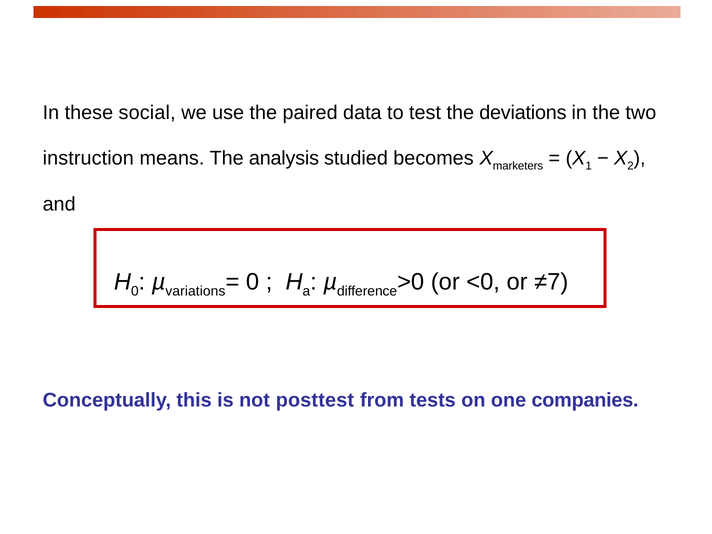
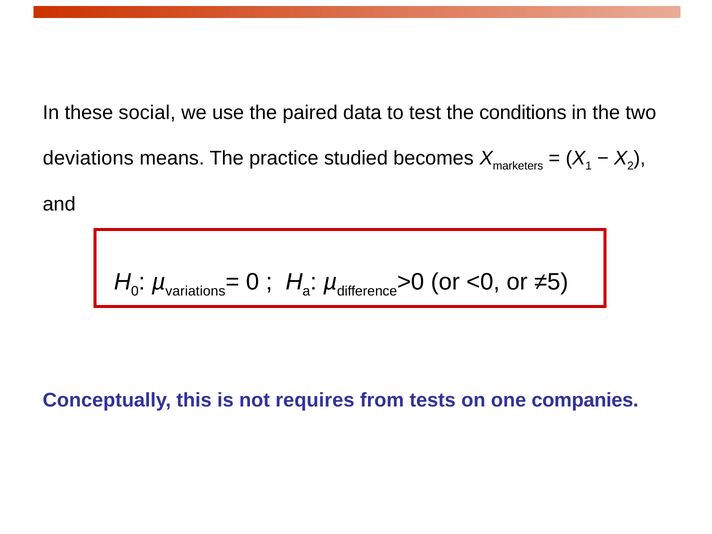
deviations: deviations -> conditions (523, 113)
instruction: instruction -> deviations (88, 158)
analysis: analysis -> practice (284, 158)
≠7: ≠7 -> ≠5 (551, 282)
posttest: posttest -> requires (315, 400)
